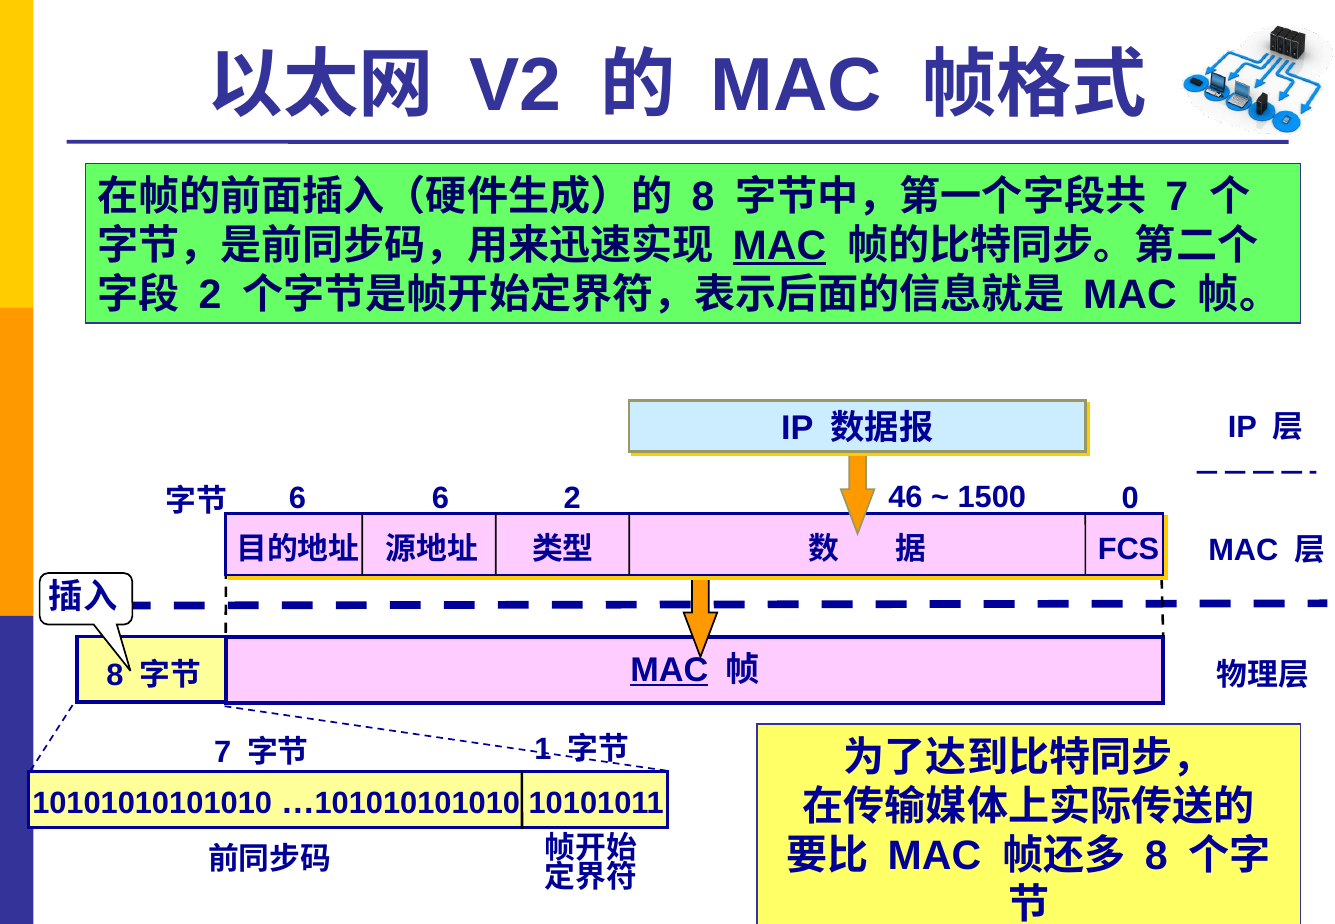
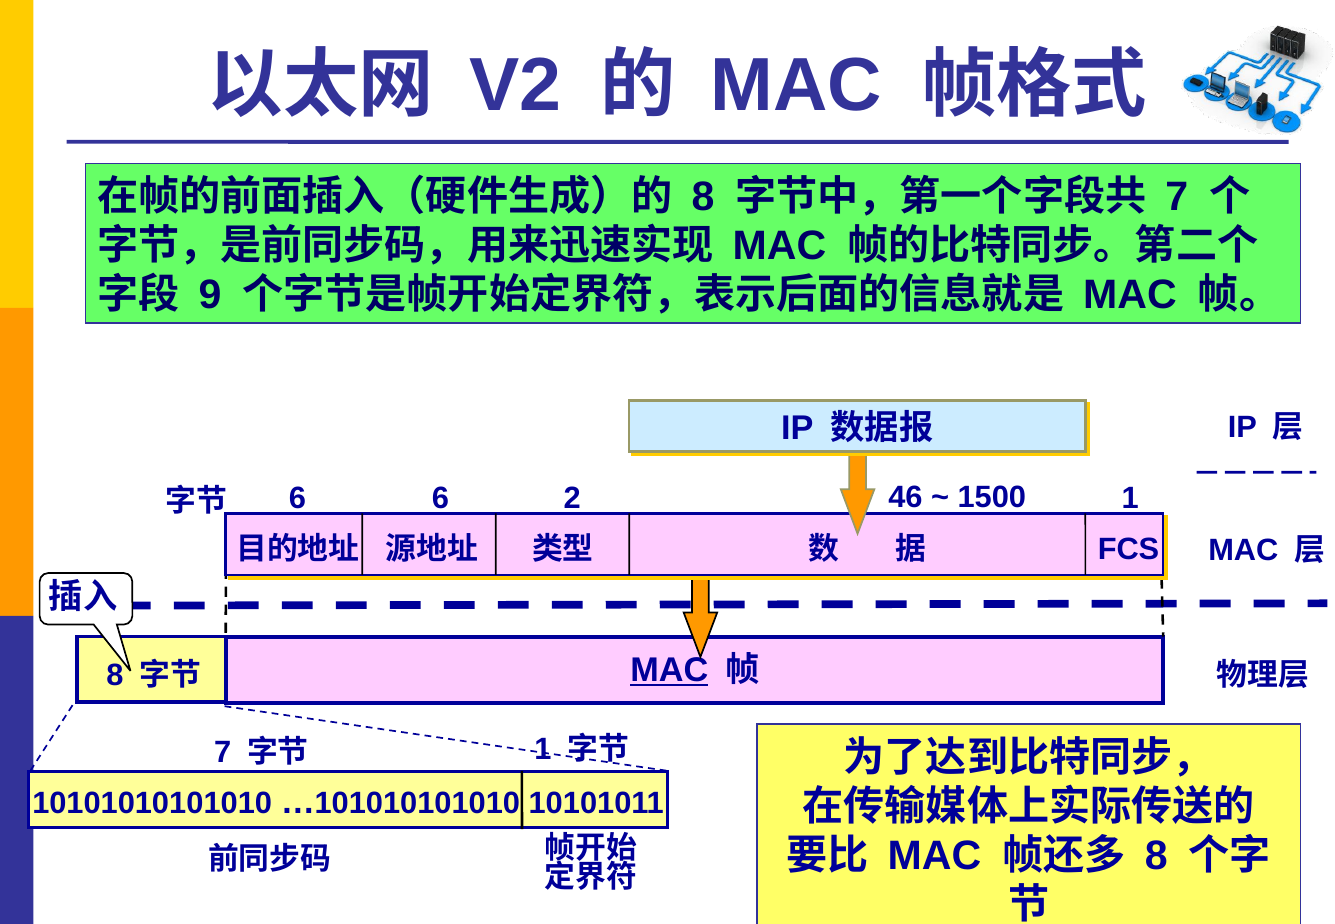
MAC underline: present -> none (779, 246)
2: 2 -> 9 (210, 295)
2 0: 0 -> 1 (1130, 498)
